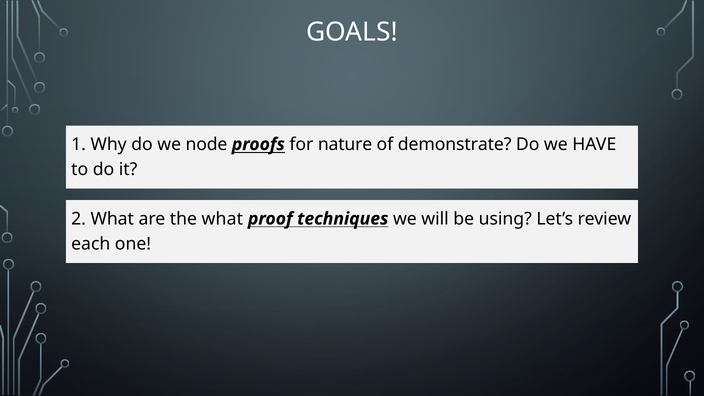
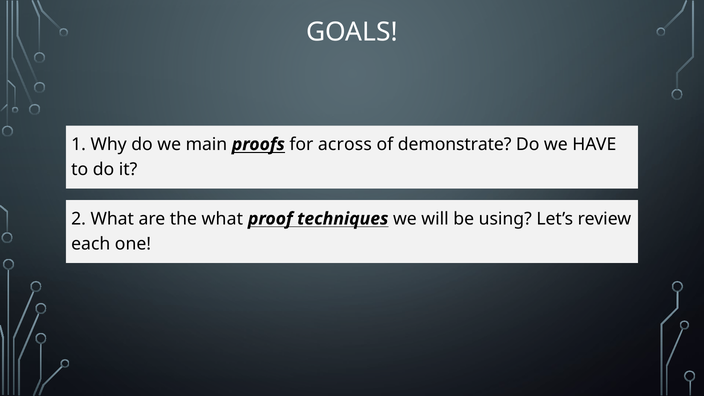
node: node -> main (206, 144)
nature: nature -> across (345, 144)
